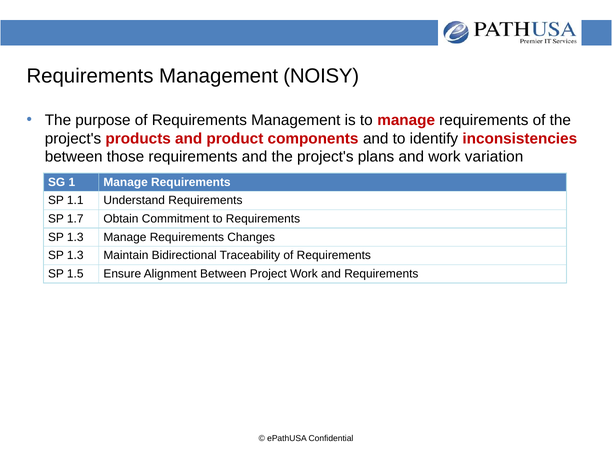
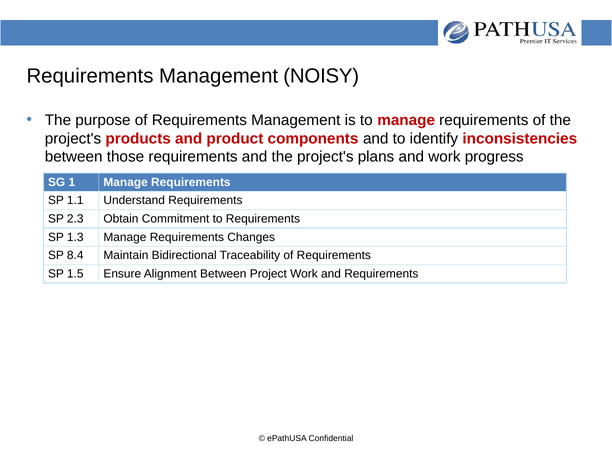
variation: variation -> progress (494, 157)
1.7: 1.7 -> 2.3 (75, 219)
1.3: 1.3 -> 8.4 (75, 256)
